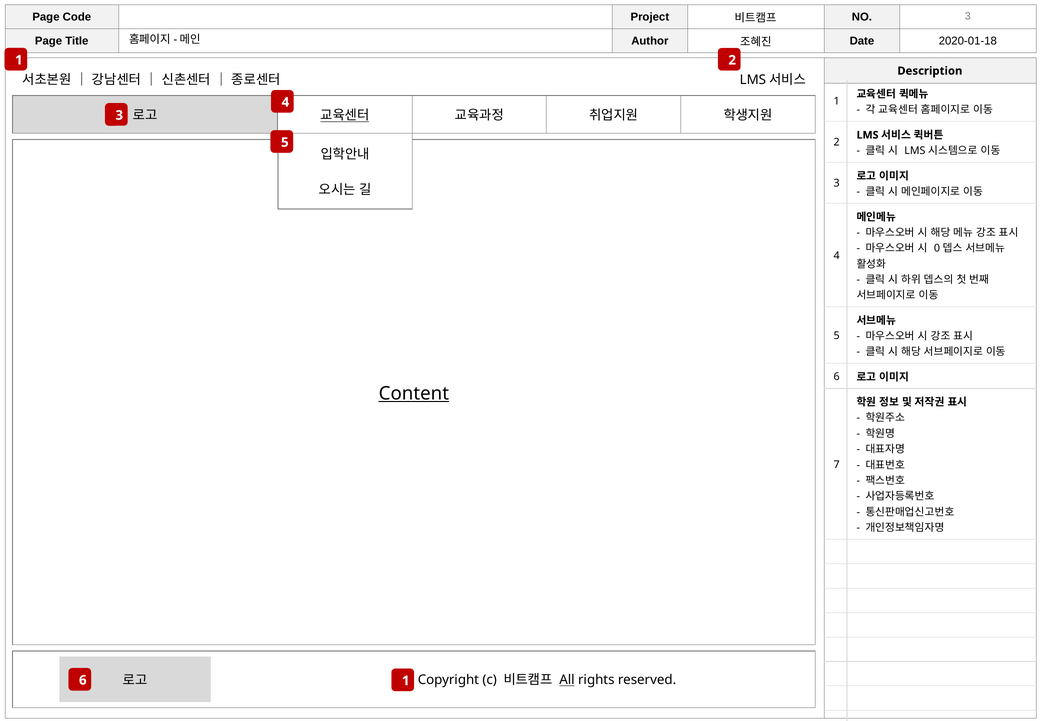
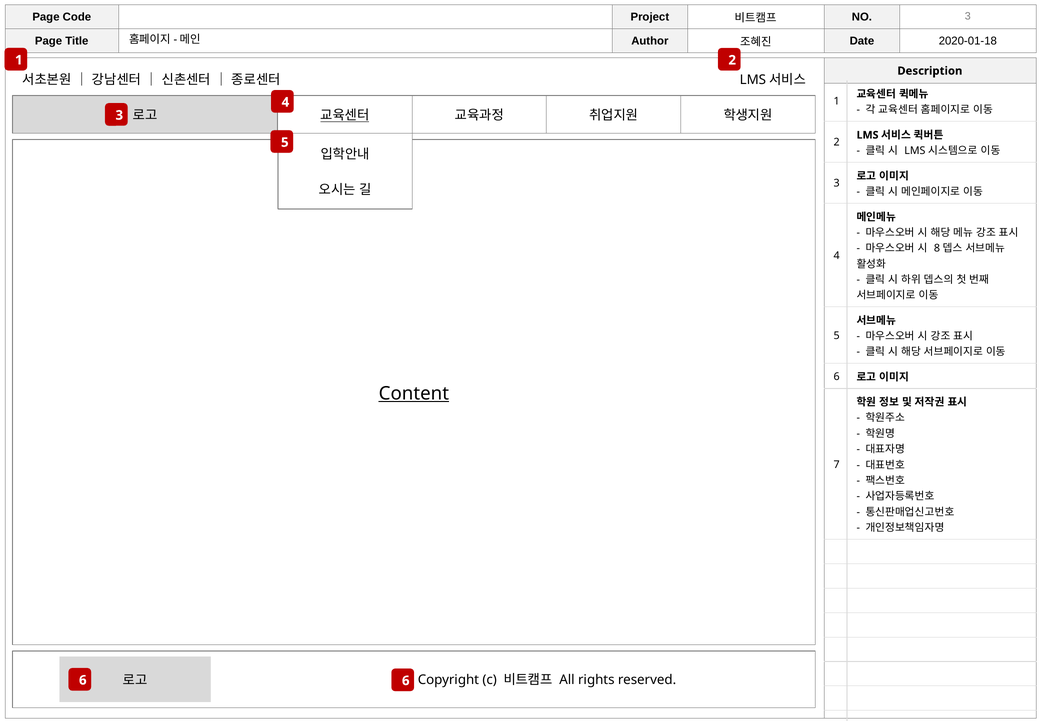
0: 0 -> 8 (937, 248)
All underline: present -> none (567, 680)
6 1: 1 -> 6 (406, 681)
